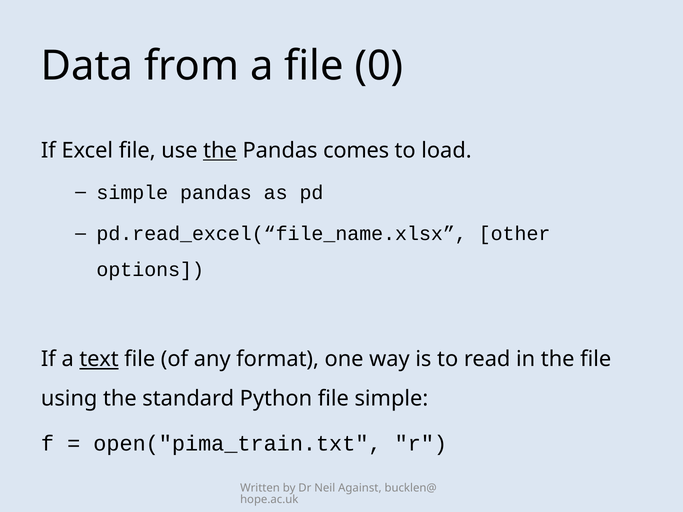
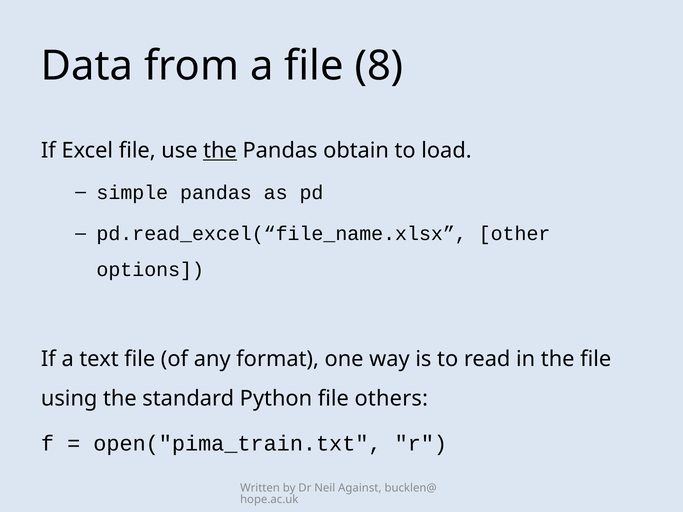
0: 0 -> 8 (379, 66)
comes: comes -> obtain (356, 151)
text underline: present -> none (99, 359)
file simple: simple -> others (391, 399)
